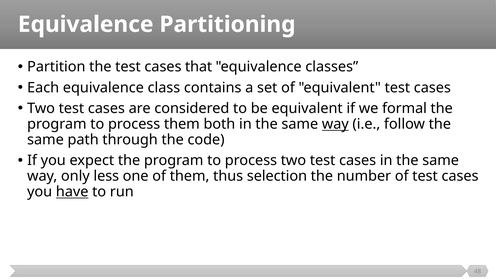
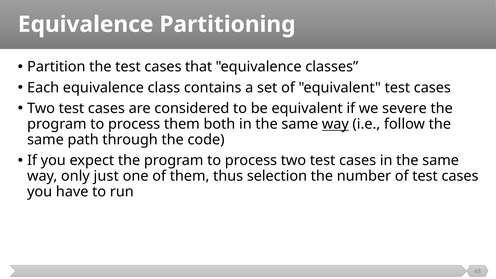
formal: formal -> severe (404, 108)
less: less -> just (106, 176)
have underline: present -> none (72, 192)
